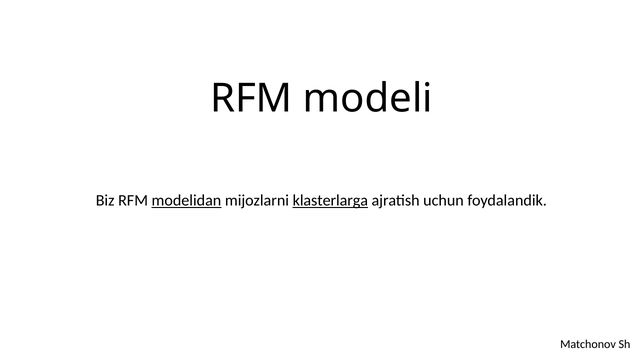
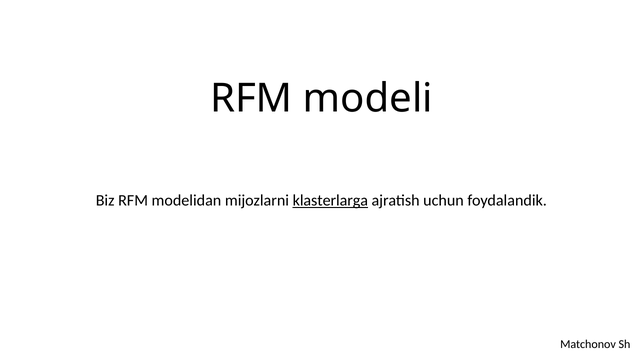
modelidan underline: present -> none (186, 201)
